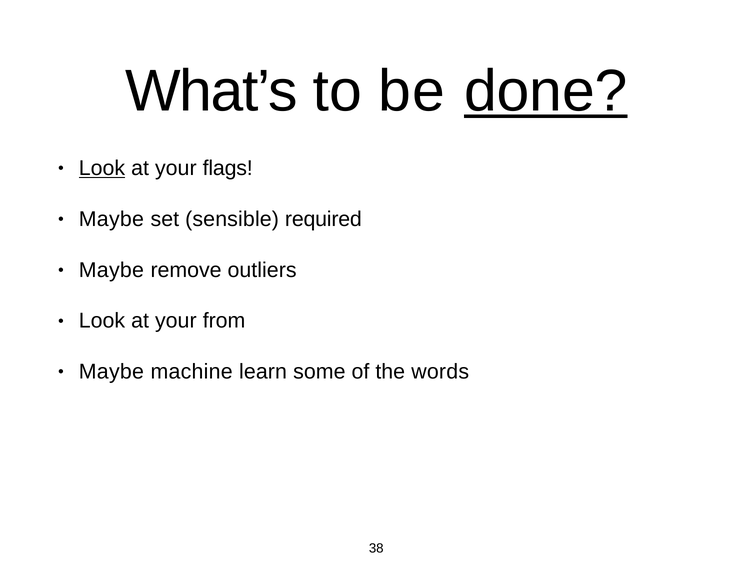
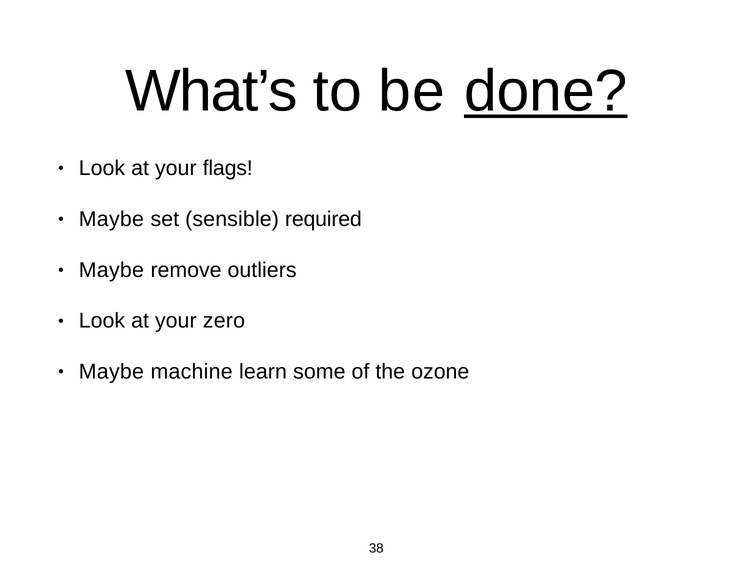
Look underline: present -> none (102, 168)
from: from -> zero (224, 321)
words: words -> ozone (440, 371)
